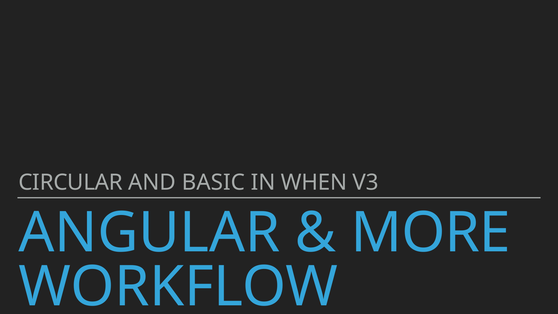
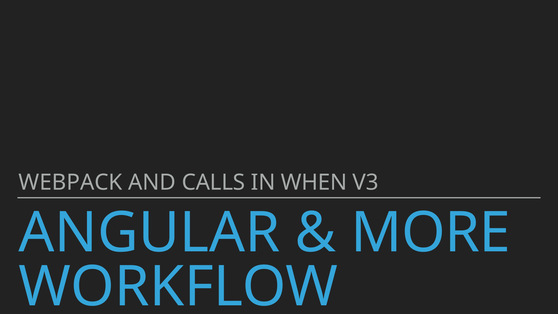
CIRCULAR: CIRCULAR -> WEBPACK (71, 182)
BASIC: BASIC -> CALLS (213, 182)
